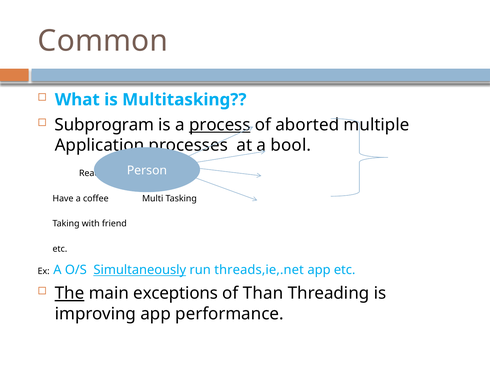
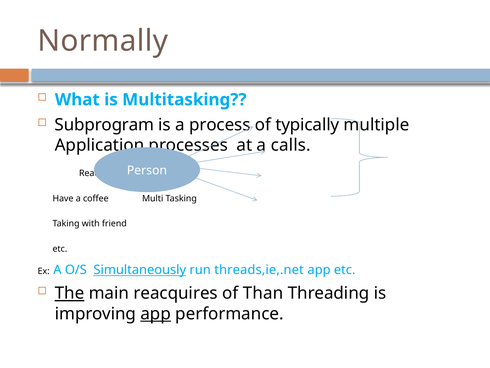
Common: Common -> Normally (103, 41)
process underline: present -> none (220, 125)
aborted: aborted -> typically (307, 125)
bool: bool -> calls (291, 145)
exceptions: exceptions -> reacquires (176, 293)
app underline: none -> present (156, 313)
